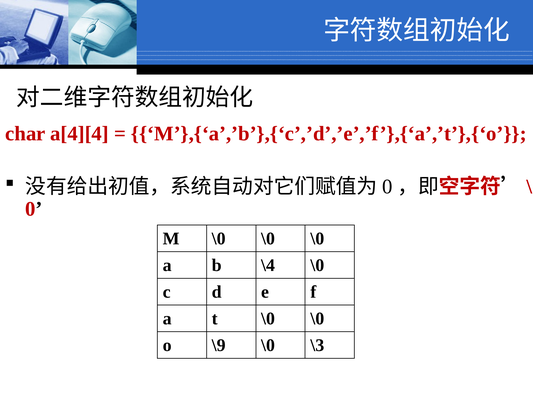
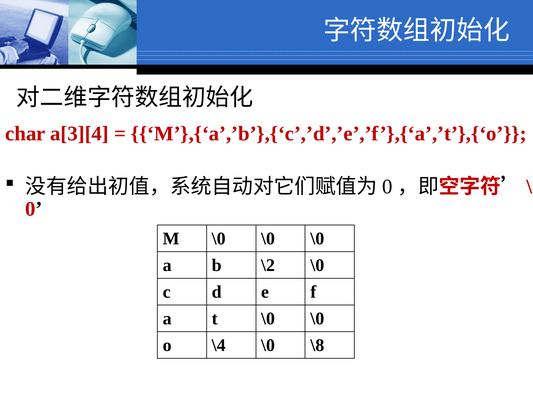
a[4][4: a[4][4 -> a[3][4 (80, 134)
\4: \4 -> \2 (268, 265)
\9: \9 -> \4 (219, 345)
\3: \3 -> \8 (317, 345)
